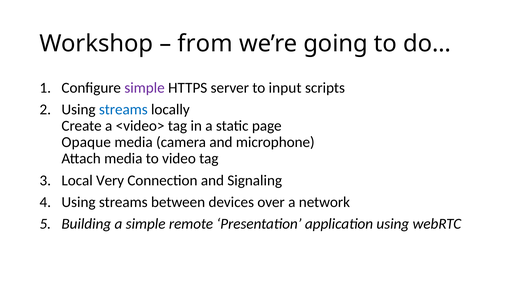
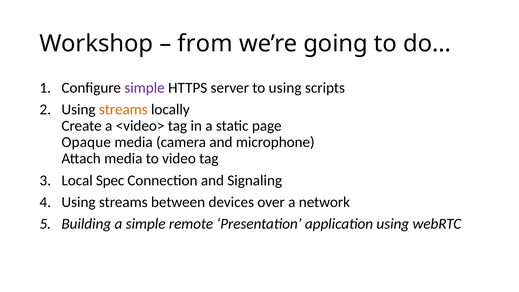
to input: input -> using (285, 88)
streams colour: blue -> orange (123, 110)
Very: Very -> Spec (110, 180)
